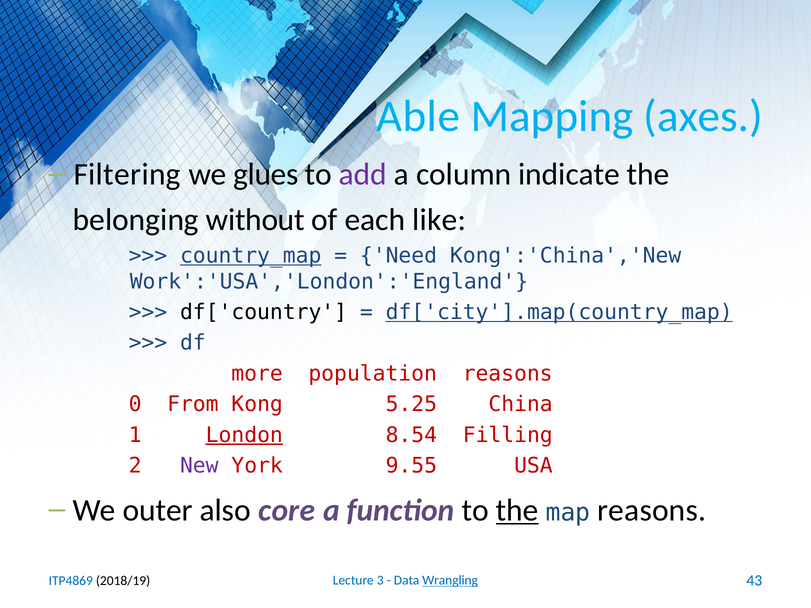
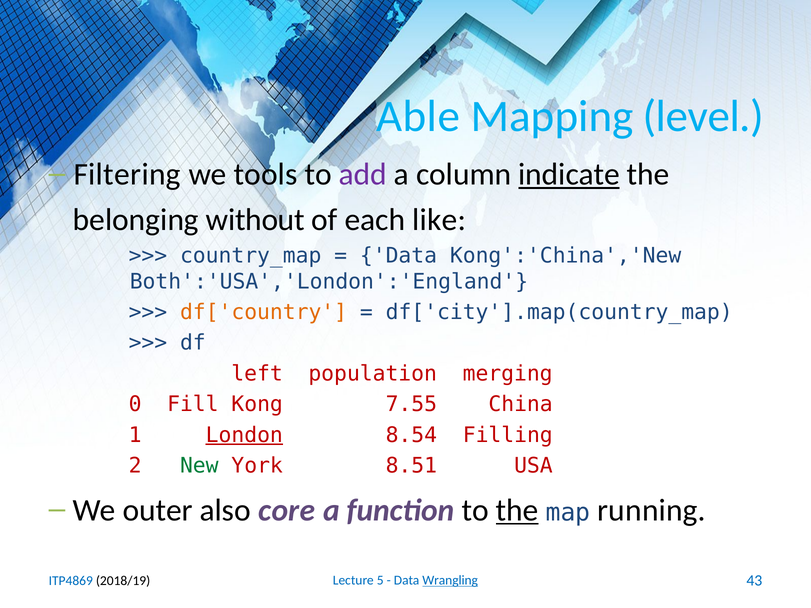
axes: axes -> level (703, 116)
glues: glues -> tools (266, 175)
indicate underline: none -> present (569, 175)
country_map underline: present -> none (251, 256)
Need: Need -> Data (399, 256)
Work':'USA','London':'England: Work':'USA','London':'England -> Both':'USA','London':'England (329, 282)
df['country colour: black -> orange (264, 312)
df['city'].map(country_map underline: present -> none (559, 312)
more: more -> left (257, 374)
population reasons: reasons -> merging (508, 374)
From: From -> Fill (193, 404)
5.25: 5.25 -> 7.55 (411, 404)
New colour: purple -> green (199, 466)
9.55: 9.55 -> 8.51 (411, 466)
map reasons: reasons -> running (652, 510)
3: 3 -> 5 (380, 581)
